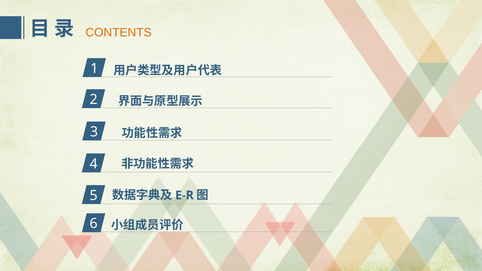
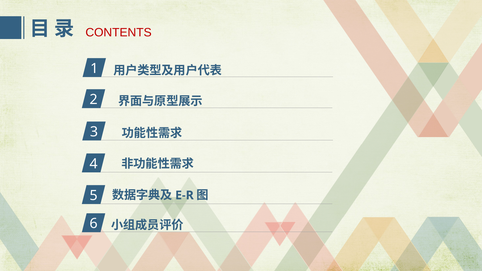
CONTENTS colour: orange -> red (119, 33)
